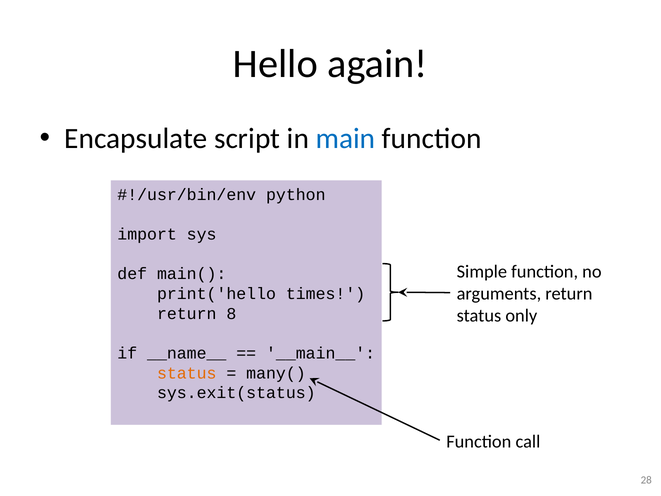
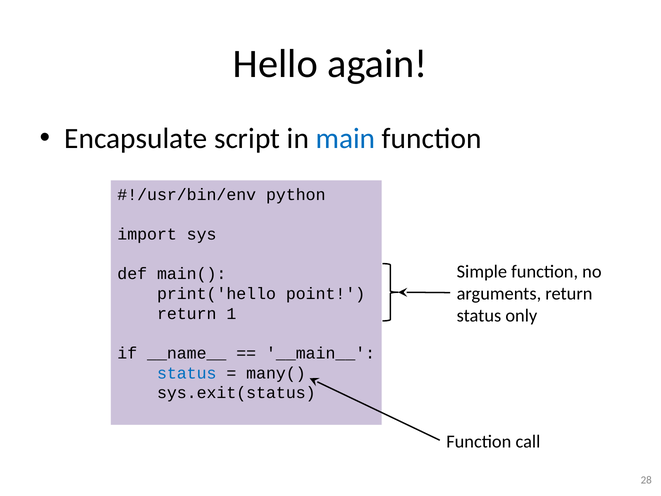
times: times -> point (326, 294)
8: 8 -> 1 (231, 313)
status colour: orange -> blue (187, 373)
